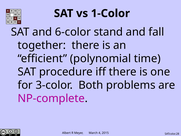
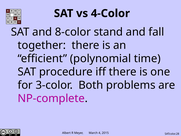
1-Color: 1-Color -> 4-Color (110, 13)
6-color: 6-color -> 8-color (73, 32)
